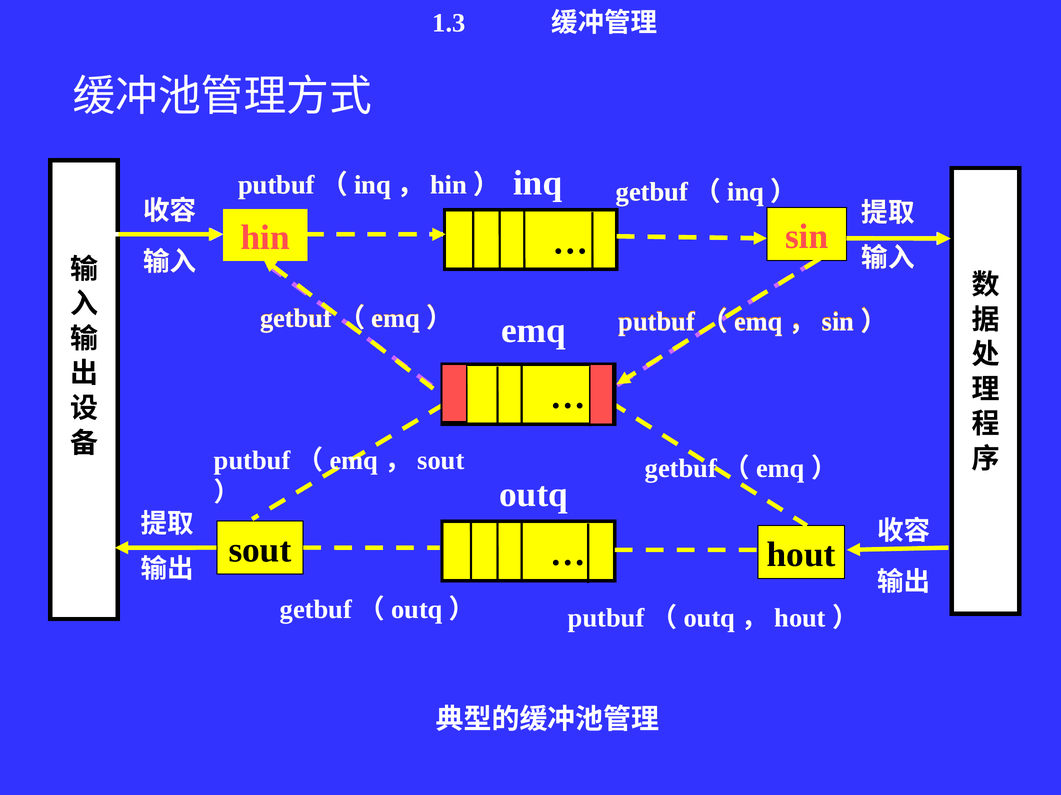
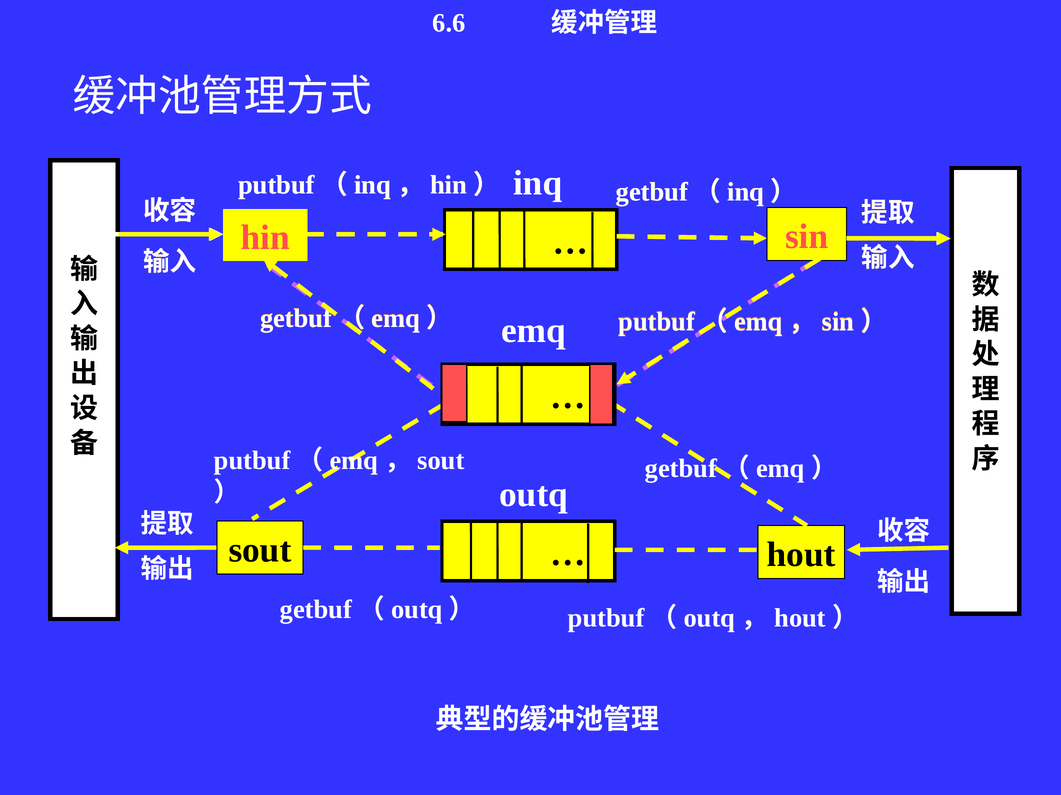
1.3: 1.3 -> 6.6 (449, 23)
